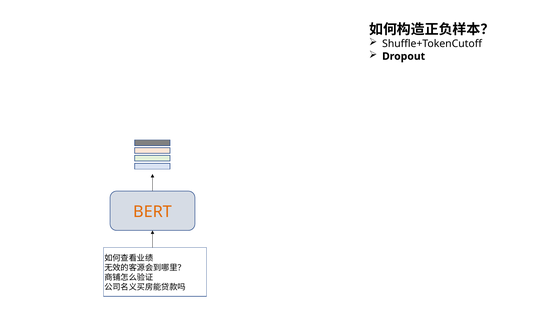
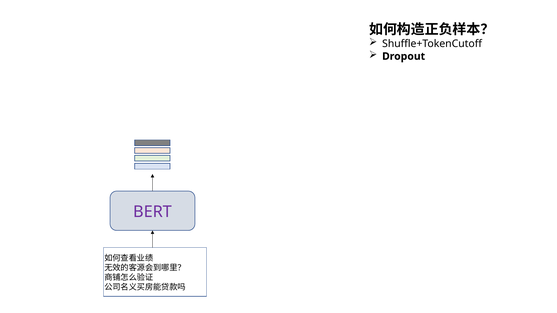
BERT colour: orange -> purple (152, 212)
